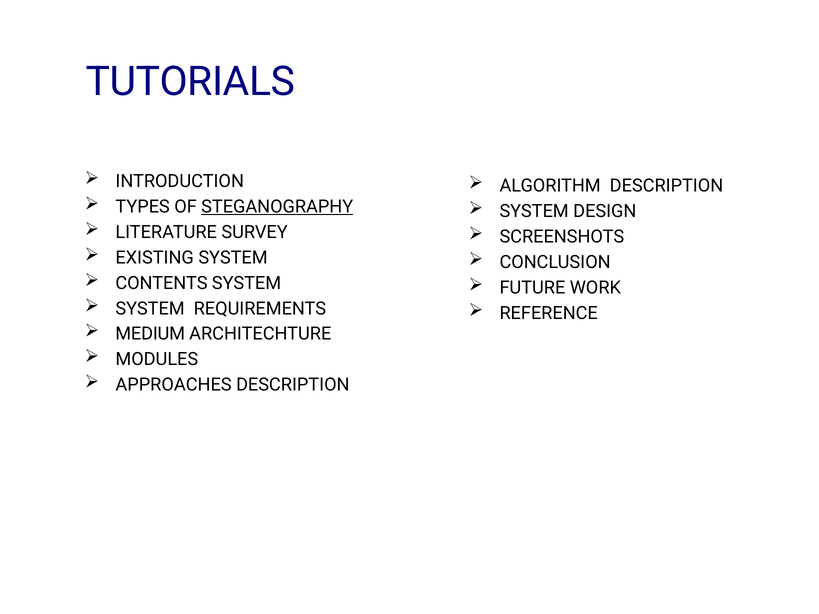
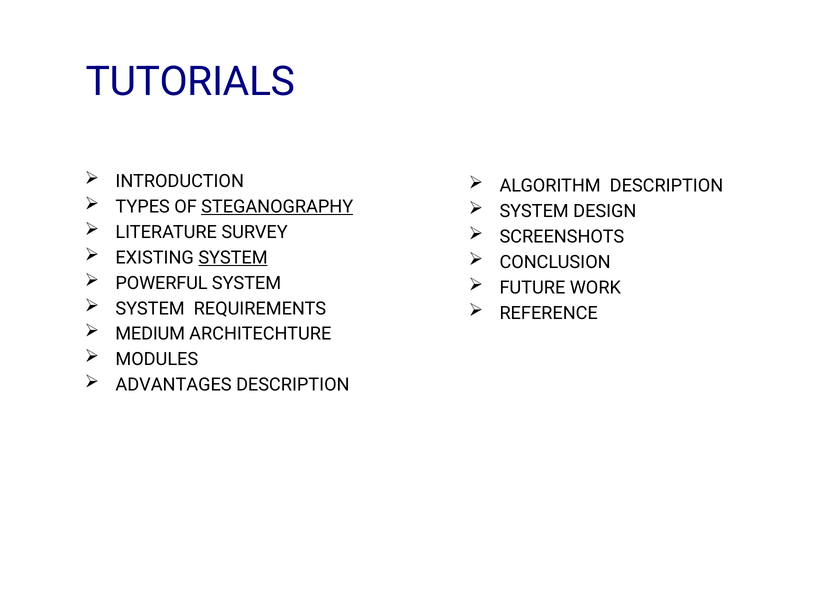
SYSTEM underline: none -> present (233, 258)
CONTENTS: CONTENTS -> POWERFUL (162, 283)
APPROACHES: APPROACHES -> ADVANTAGES (174, 385)
